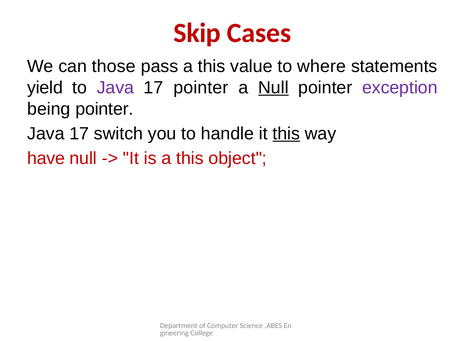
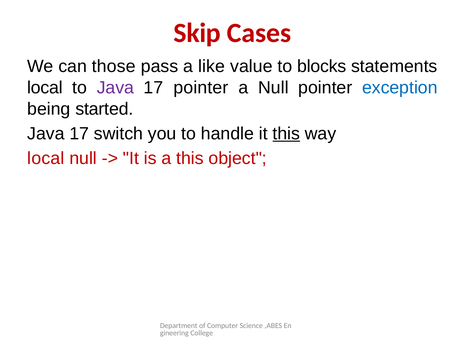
pass a this: this -> like (212, 67)
where: where -> blocks (322, 67)
yield: yield -> local (45, 88)
Null underline: present -> none (273, 88)
exception colour: purple -> blue (400, 88)
being pointer: pointer -> started (104, 109)
have: have -> local (46, 159)
